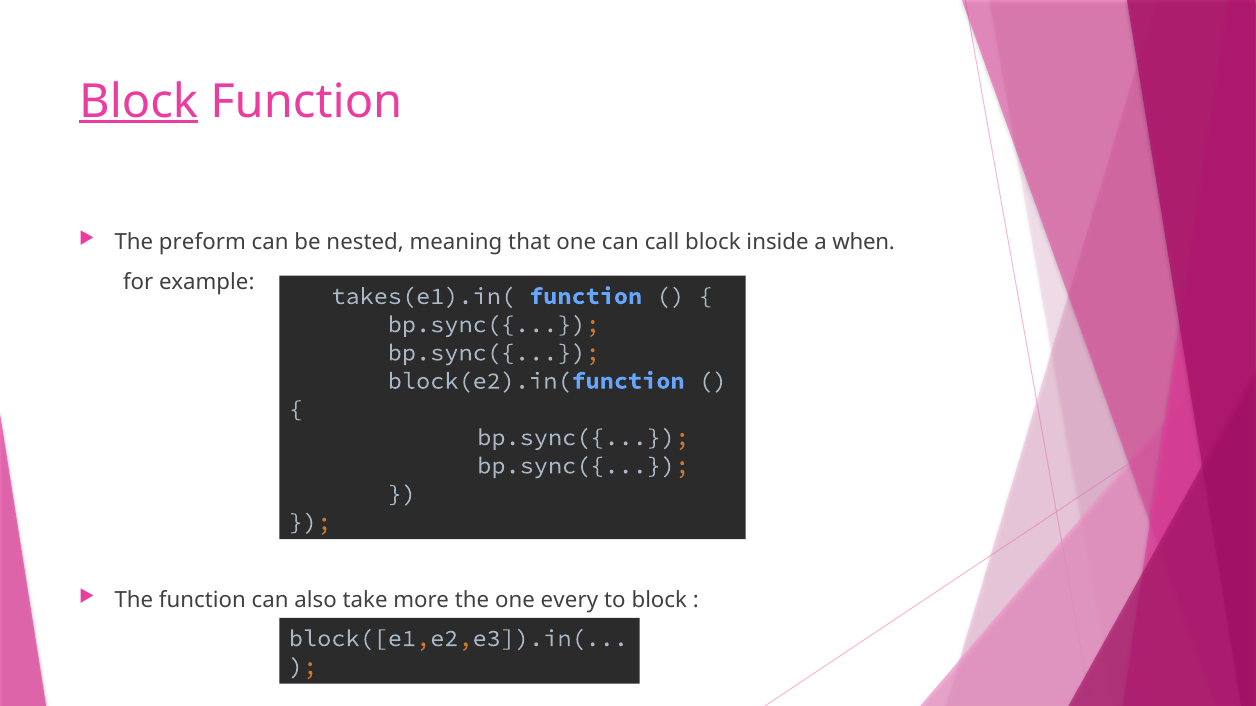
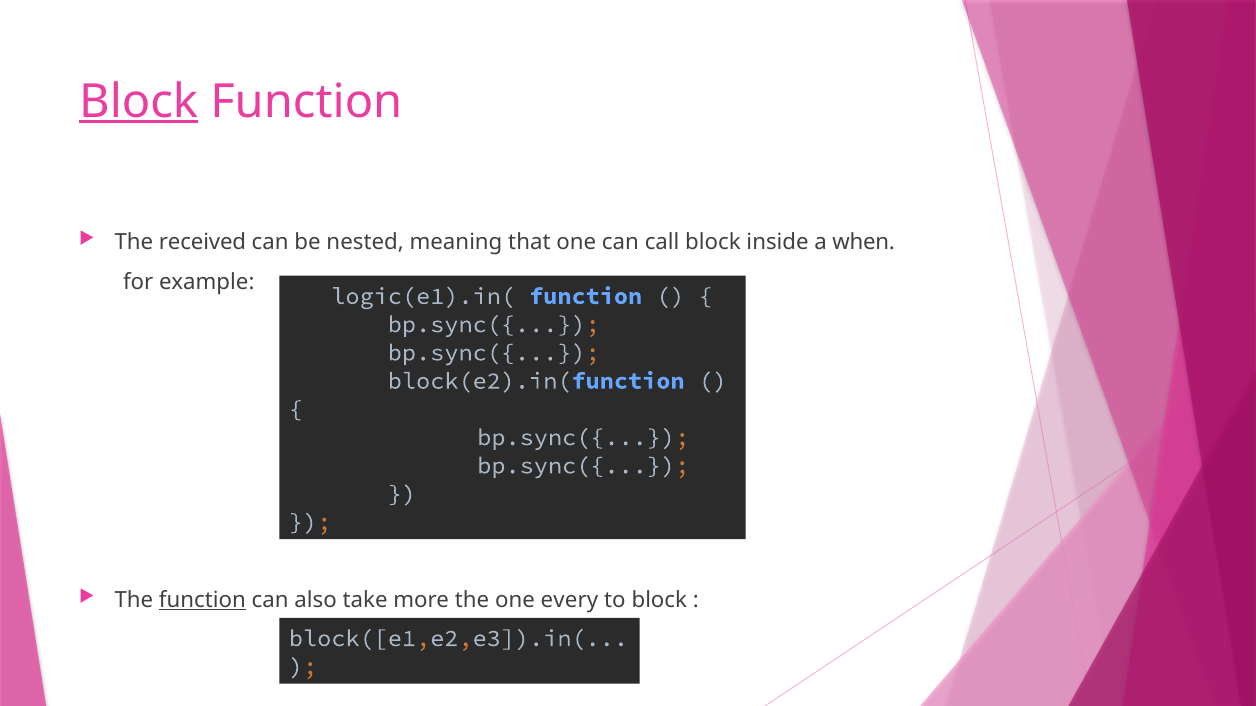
preform: preform -> received (203, 242)
takes(e1).in(: takes(e1).in( -> logic(e1).in( (423, 296)
function underline: none -> present (202, 600)
